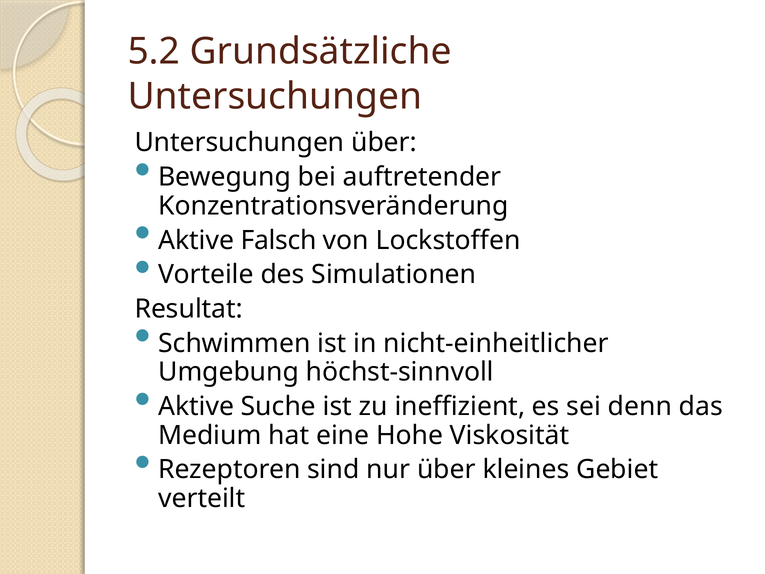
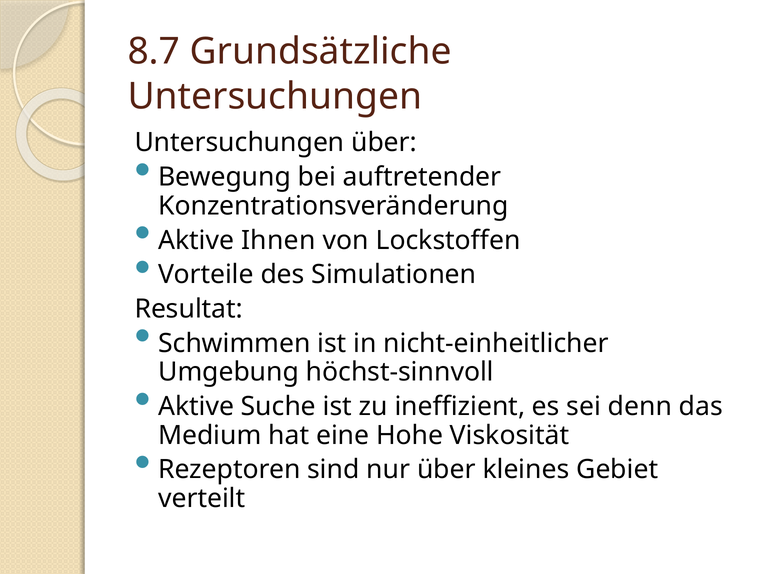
5.2: 5.2 -> 8.7 (154, 52)
Falsch: Falsch -> Ihnen (278, 240)
